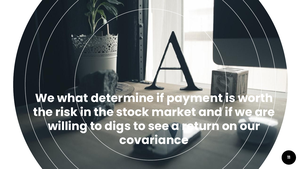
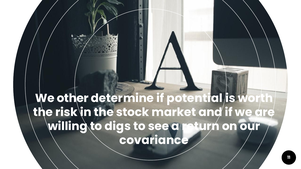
what: what -> other (73, 98)
payment: payment -> potential (195, 98)
